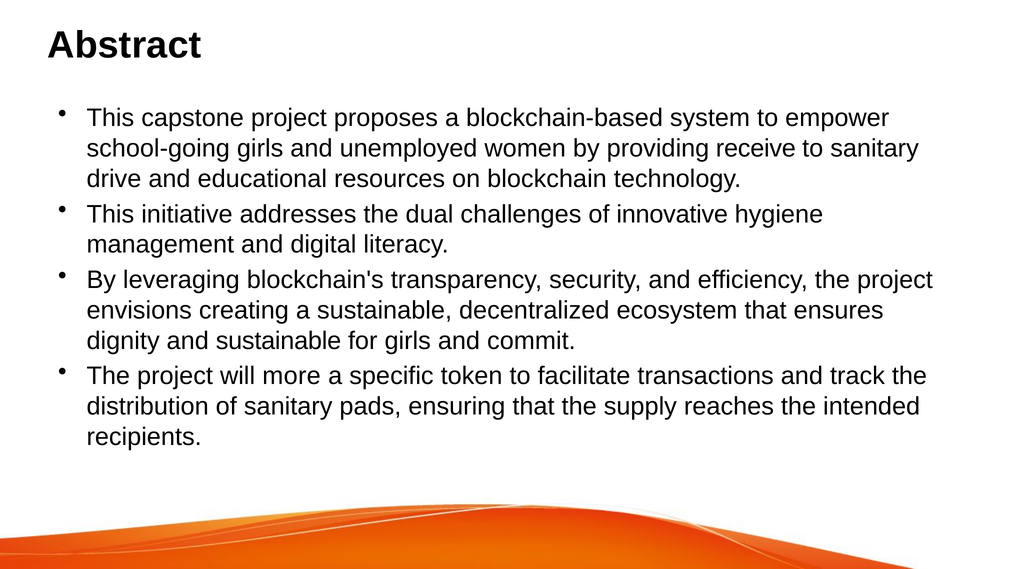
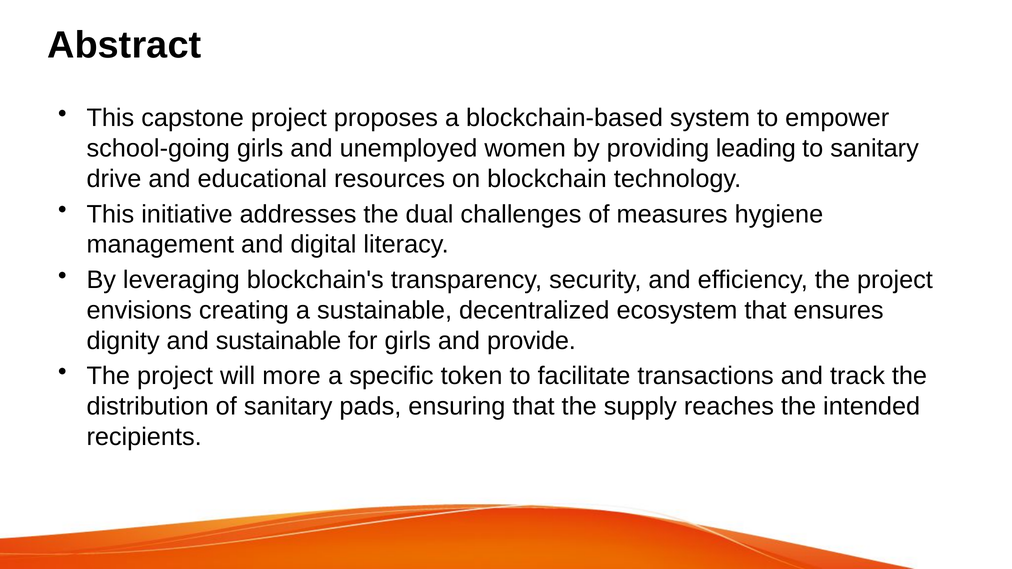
receive: receive -> leading (756, 149)
innovative: innovative -> measures (672, 214)
commit: commit -> provide (531, 341)
